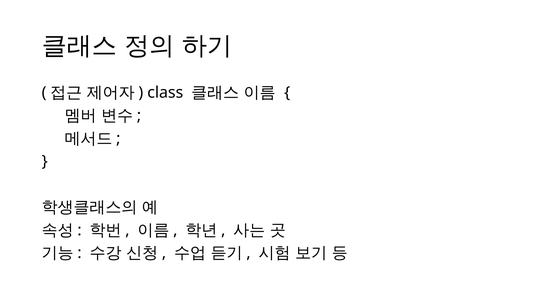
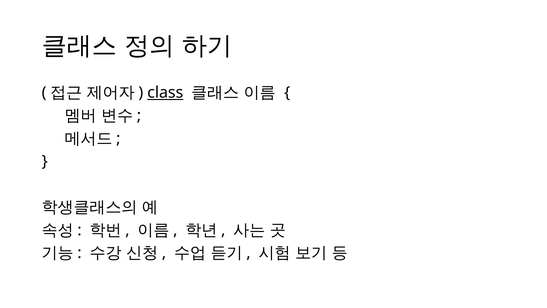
class underline: none -> present (165, 92)
